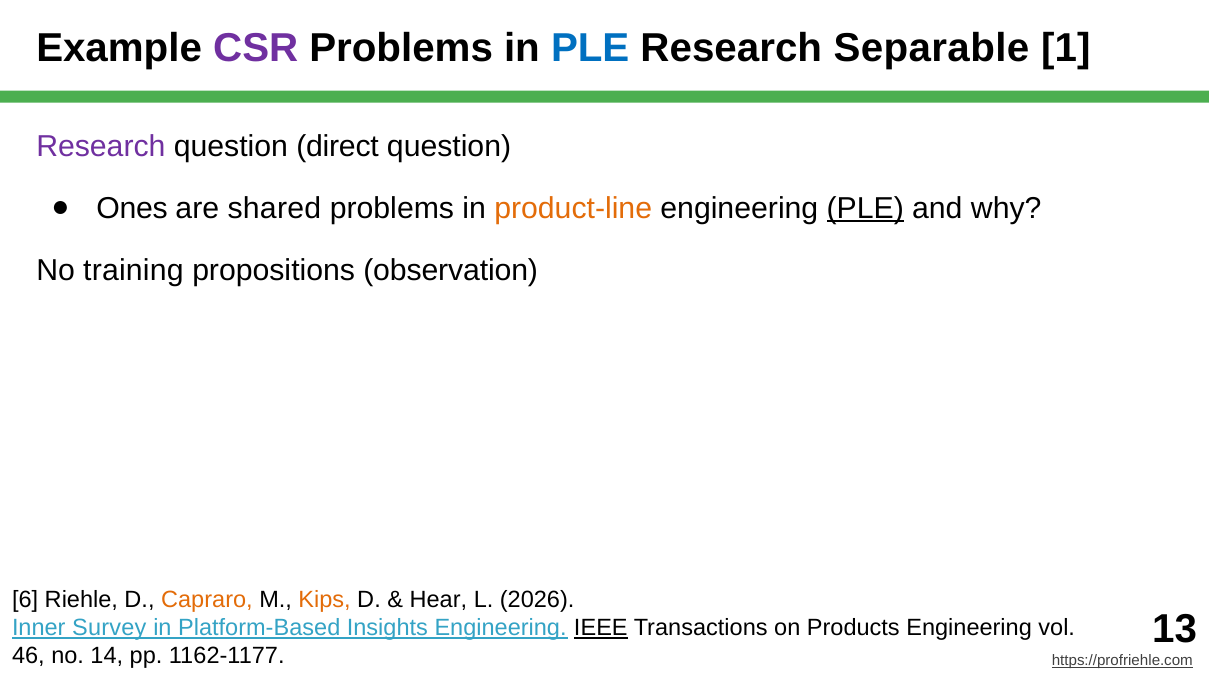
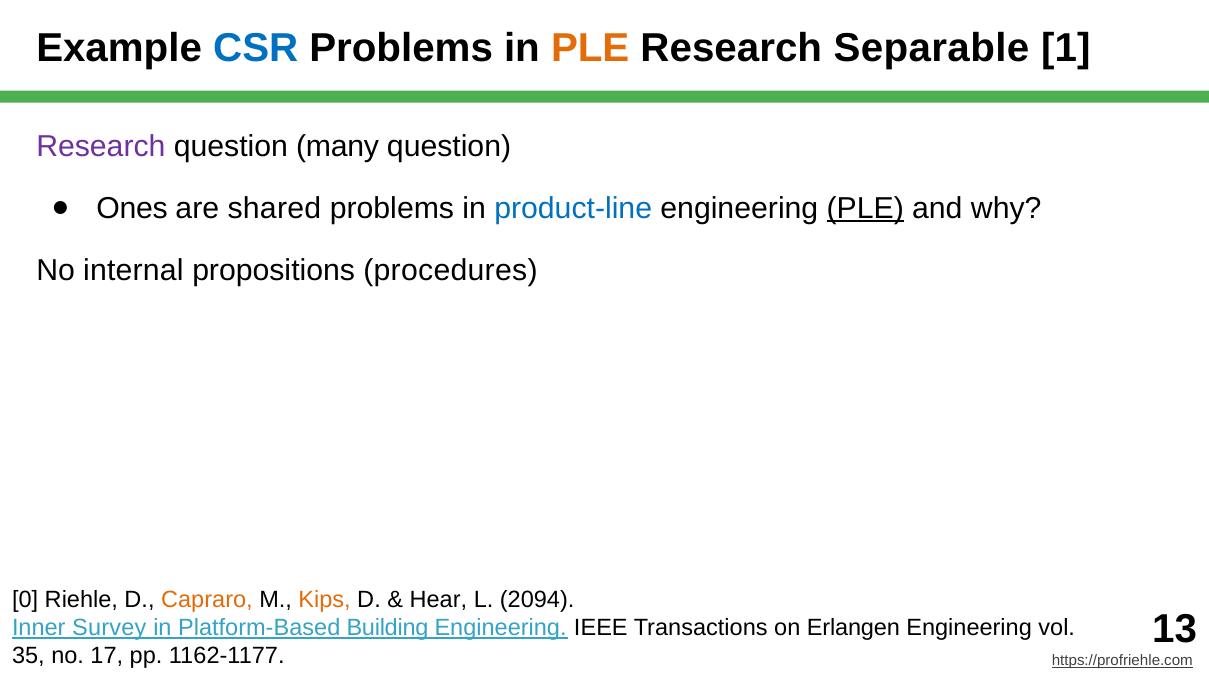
CSR colour: purple -> blue (256, 48)
PLE colour: blue -> orange (590, 48)
direct: direct -> many (338, 147)
product-line colour: orange -> blue (573, 208)
training: training -> internal (133, 270)
observation: observation -> procedures (450, 270)
6: 6 -> 0 (25, 600)
2026: 2026 -> 2094 (537, 600)
Insights: Insights -> Building (387, 628)
IEEE underline: present -> none (601, 628)
Products: Products -> Erlangen (853, 628)
46: 46 -> 35 (28, 656)
14: 14 -> 17 (107, 656)
